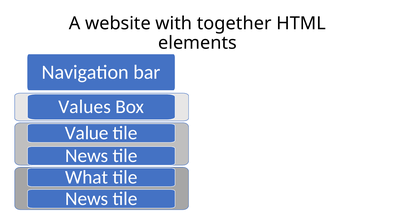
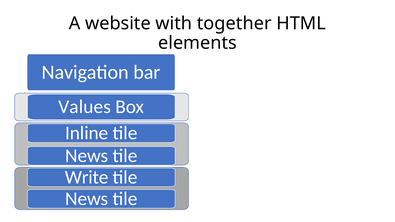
Value: Value -> Inline (87, 133)
What: What -> Write (87, 177)
